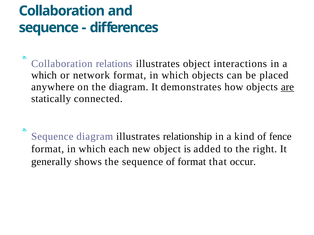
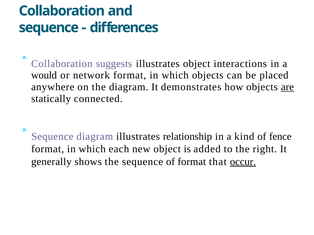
relations: relations -> suggests (114, 64)
which: which -> would (44, 75)
occur underline: none -> present (243, 162)
